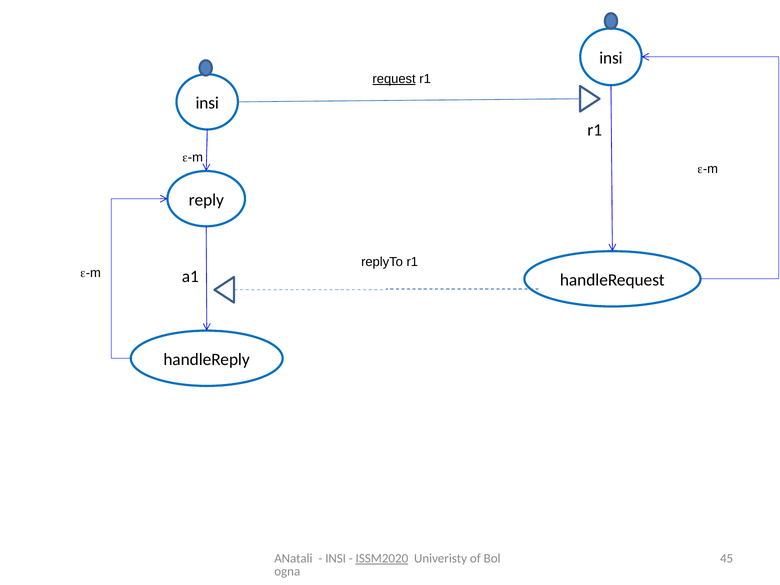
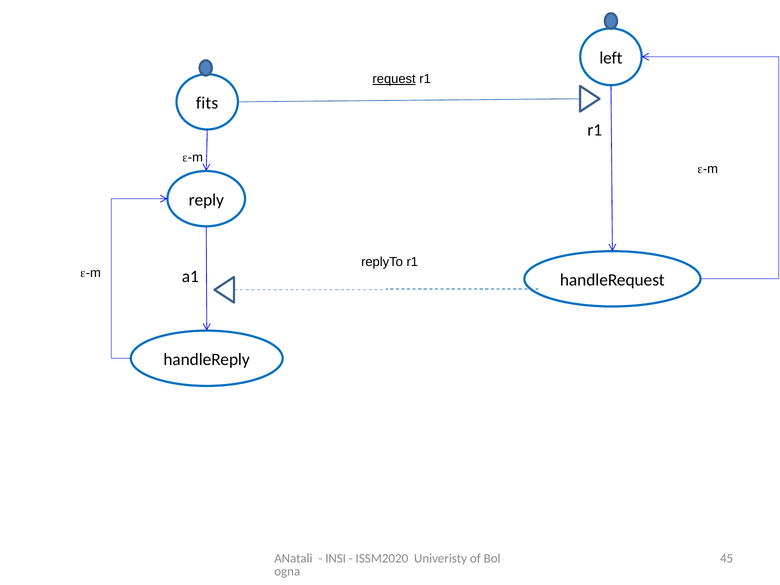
insi: insi -> left (611, 58)
insi: insi -> fits (207, 103)
ISSM2020 underline: present -> none (382, 559)
